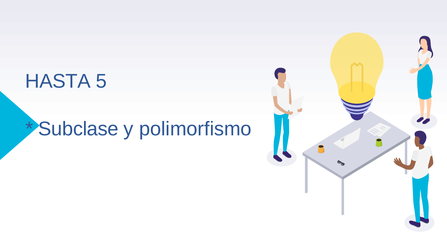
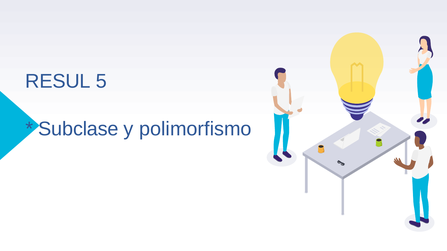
HASTA: HASTA -> RESUL (58, 81)
